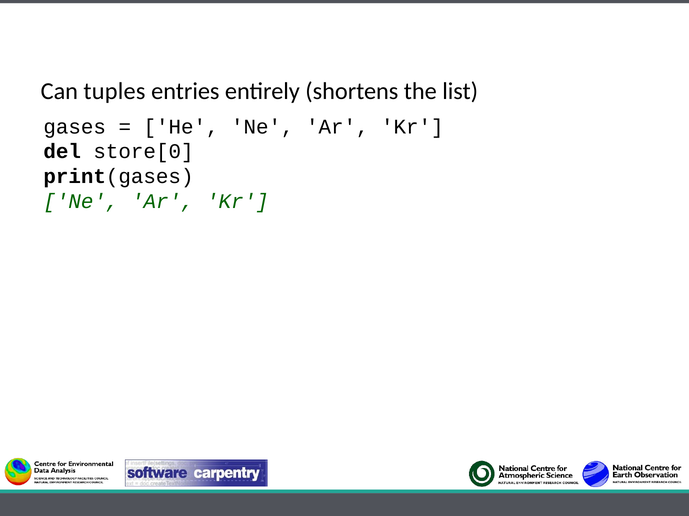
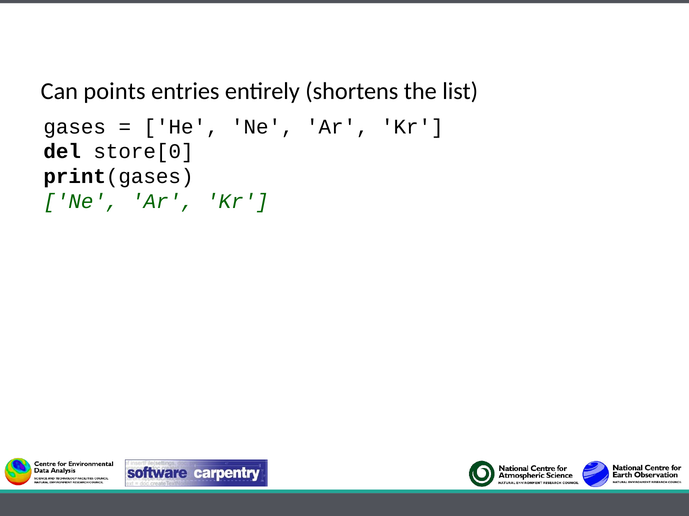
tuples: tuples -> points (114, 91)
